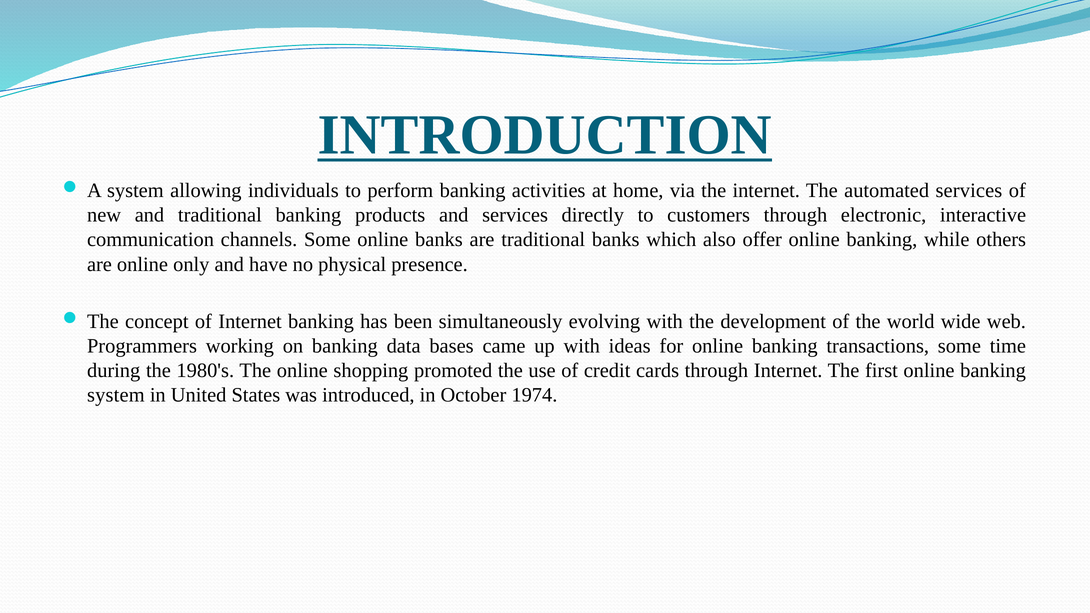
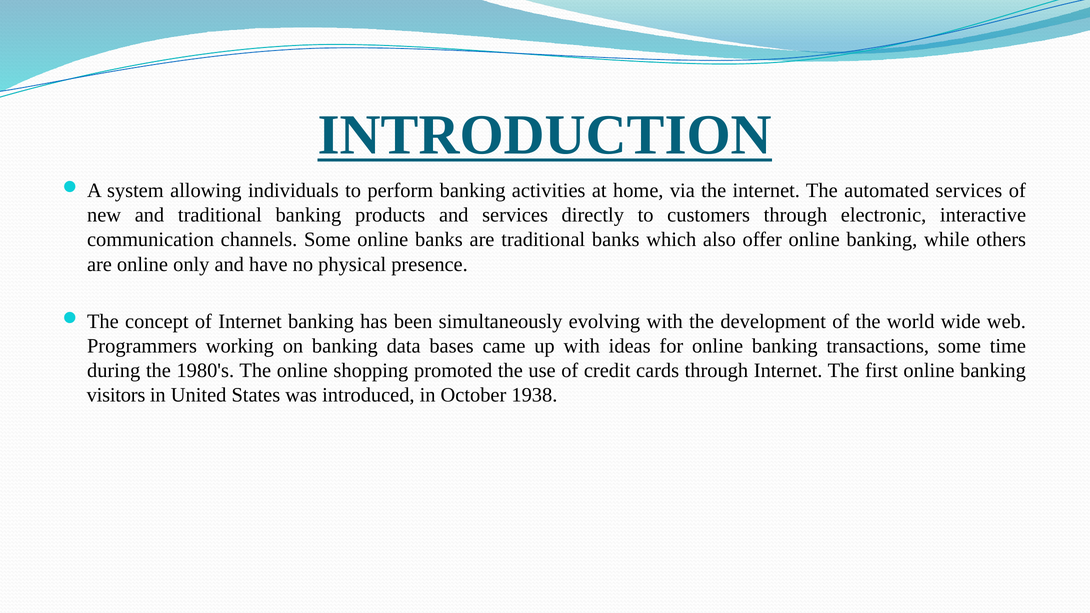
system: system -> visitors (116, 395)
1974: 1974 -> 1938 (534, 395)
